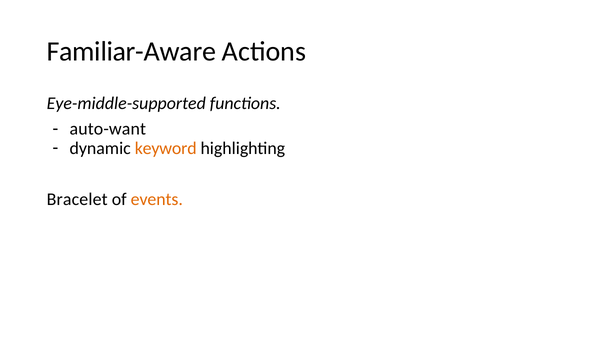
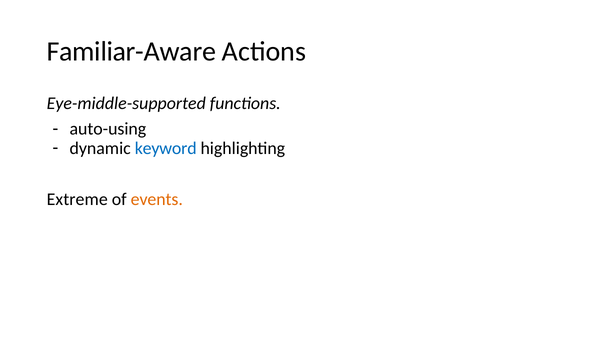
auto-want: auto-want -> auto-using (108, 129)
keyword colour: orange -> blue (166, 148)
Bracelet: Bracelet -> Extreme (77, 200)
